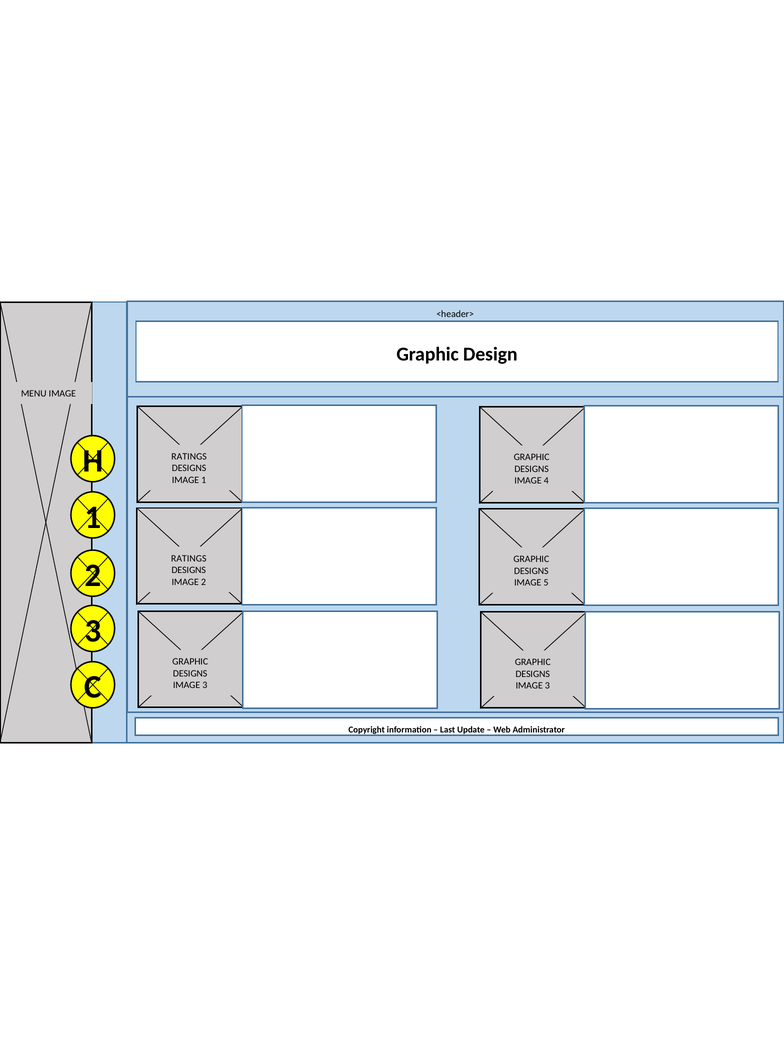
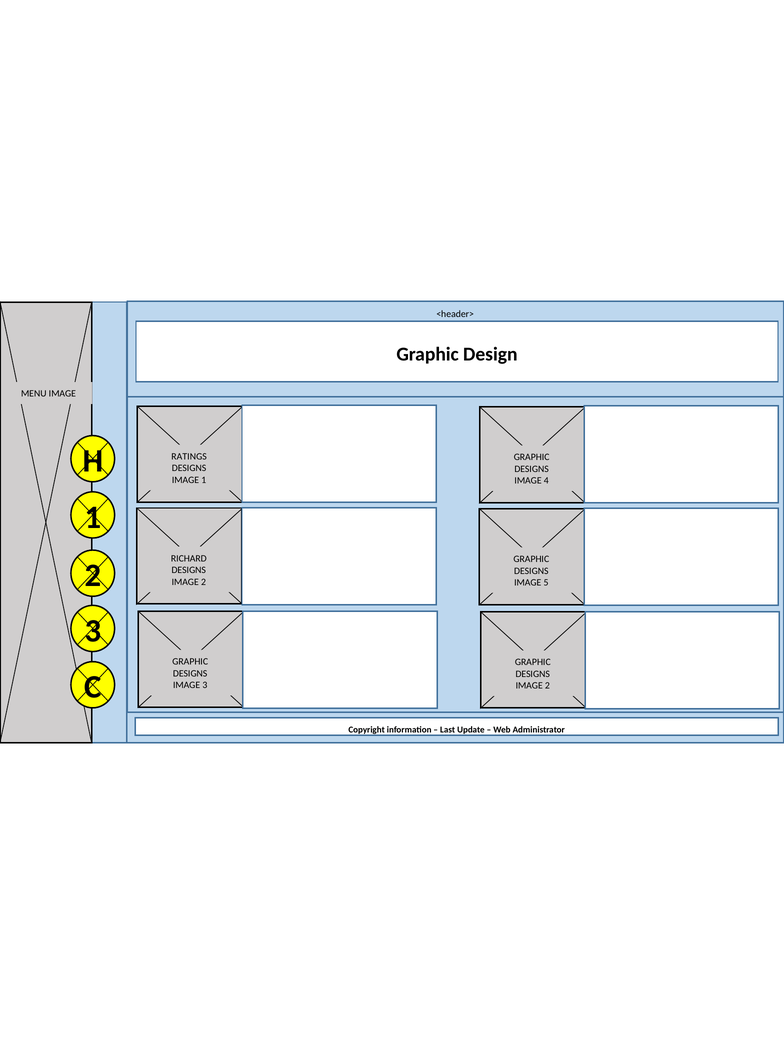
RATINGS: RATINGS -> RICHARD (189, 559)
3: 3 -> 2 (547, 686)
